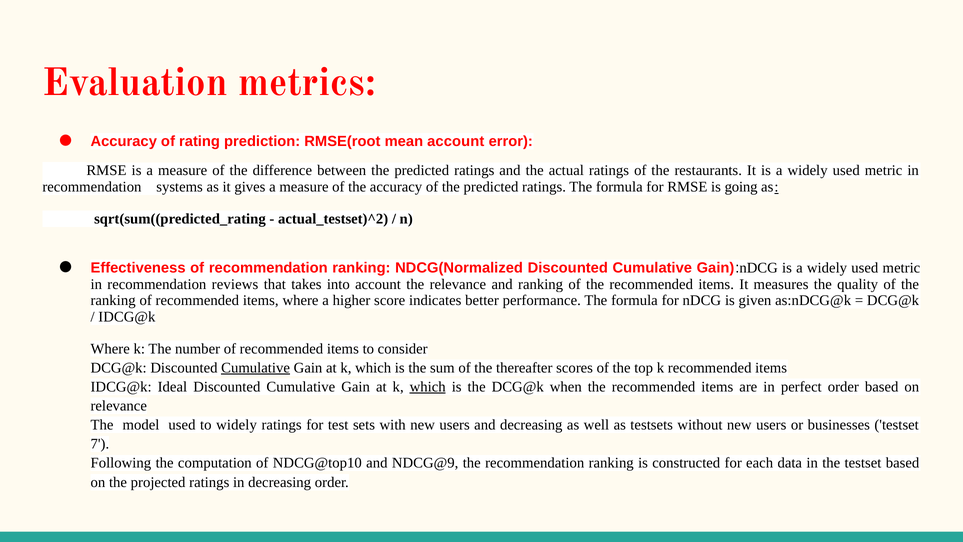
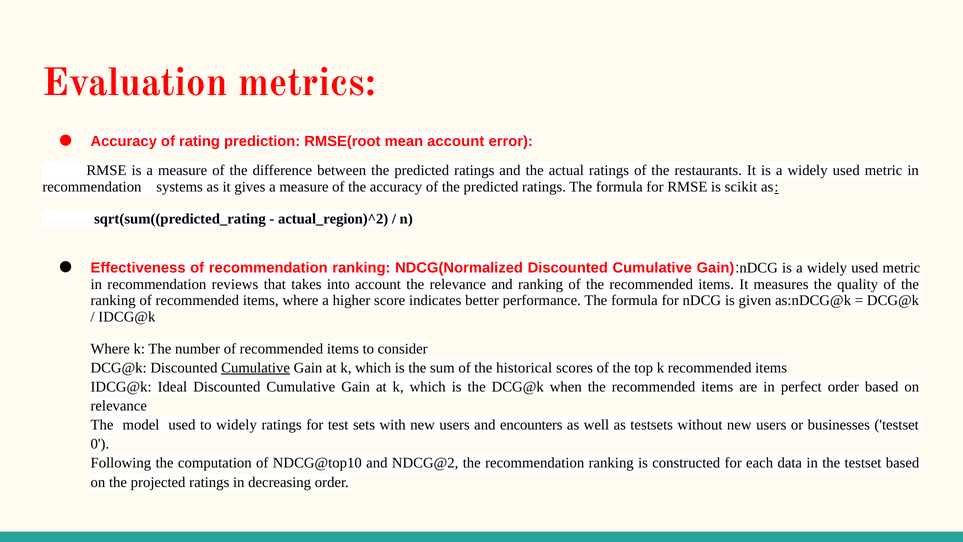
going: going -> scikit (741, 187)
actual_testset)^2: actual_testset)^2 -> actual_region)^2 (333, 219)
thereafter: thereafter -> historical (524, 368)
which underline: present -> none (428, 387)
and decreasing: decreasing -> encounters (531, 425)
7: 7 -> 0 (100, 444)
NDCG@9: NDCG@9 -> NDCG@2 (425, 463)
